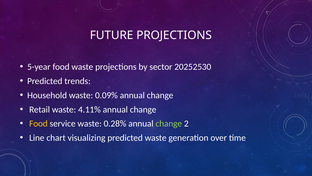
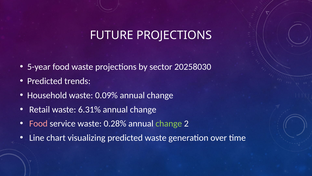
20252530: 20252530 -> 20258030 (193, 67)
4.11%: 4.11% -> 6.31% (89, 109)
Food colour: yellow -> pink (38, 123)
